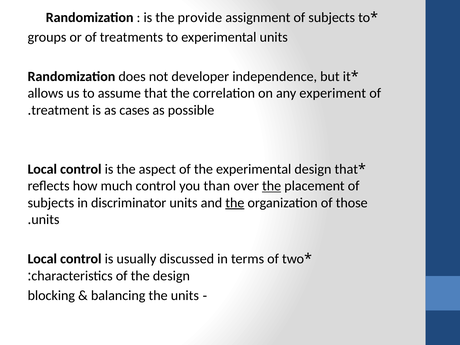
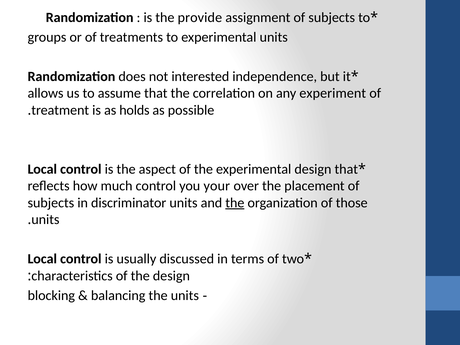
developer: developer -> interested (200, 77)
cases: cases -> holds (134, 110)
than: than -> your (217, 186)
the underline: present -> none (272, 186)
